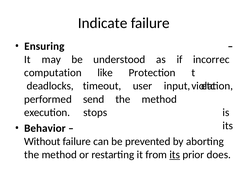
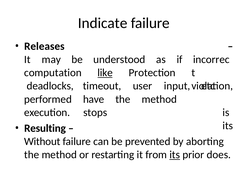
Ensuring: Ensuring -> Releases (44, 46)
like underline: none -> present (105, 73)
send: send -> have (94, 99)
Behavior: Behavior -> Resulting (45, 128)
